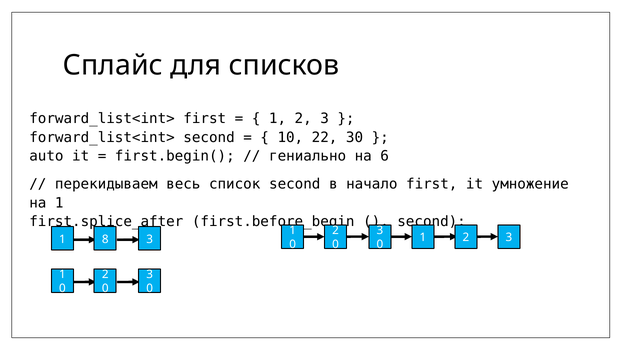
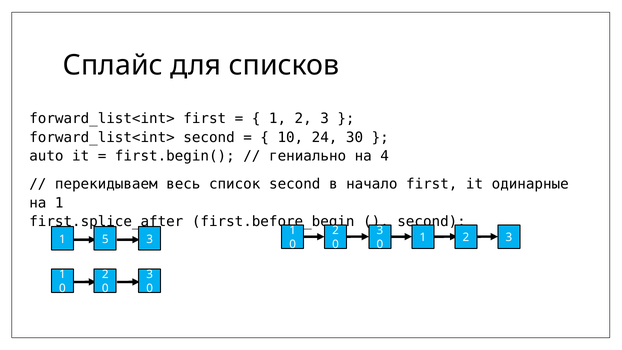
22: 22 -> 24 (325, 137)
6: 6 -> 4 (385, 156)
умножение: умножение -> одинарные (530, 184)
8: 8 -> 5 (105, 239)
